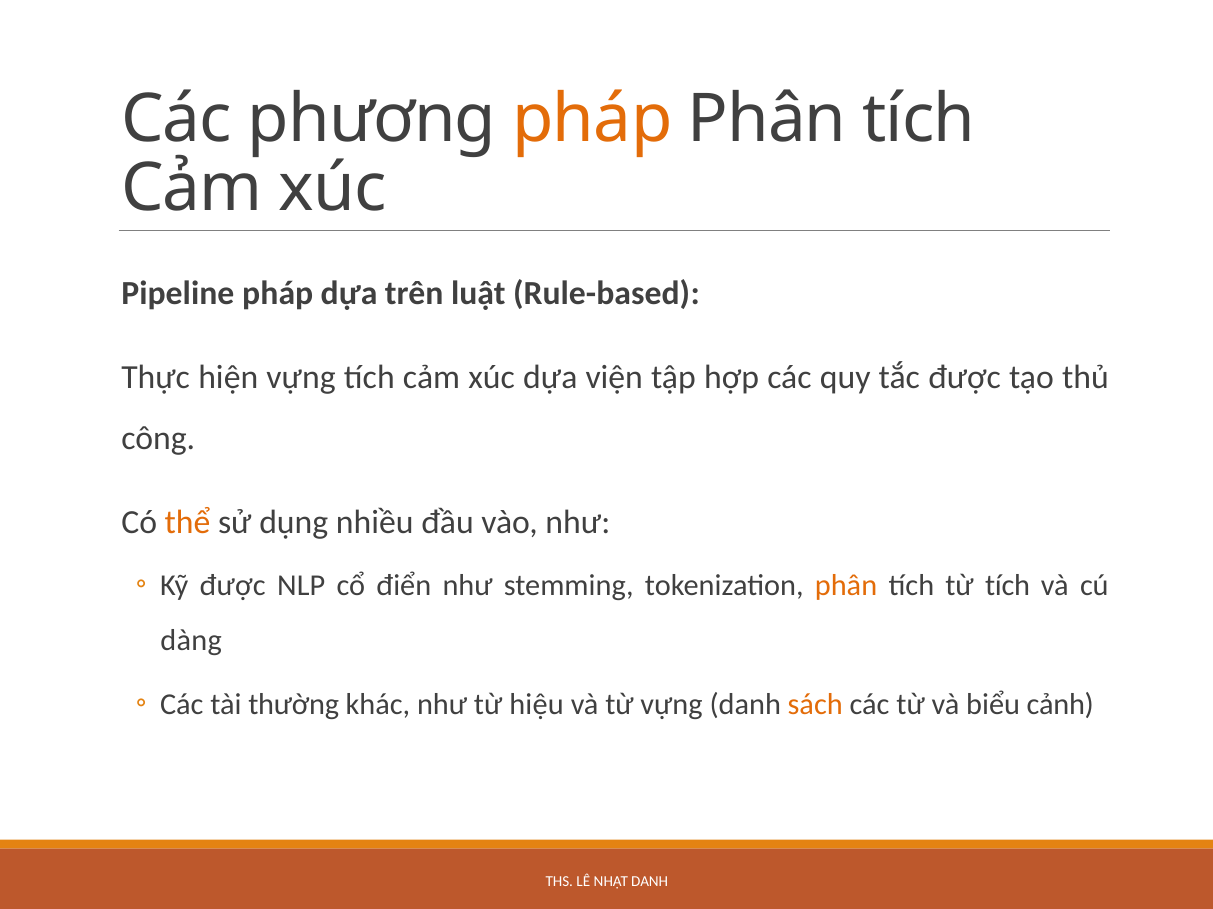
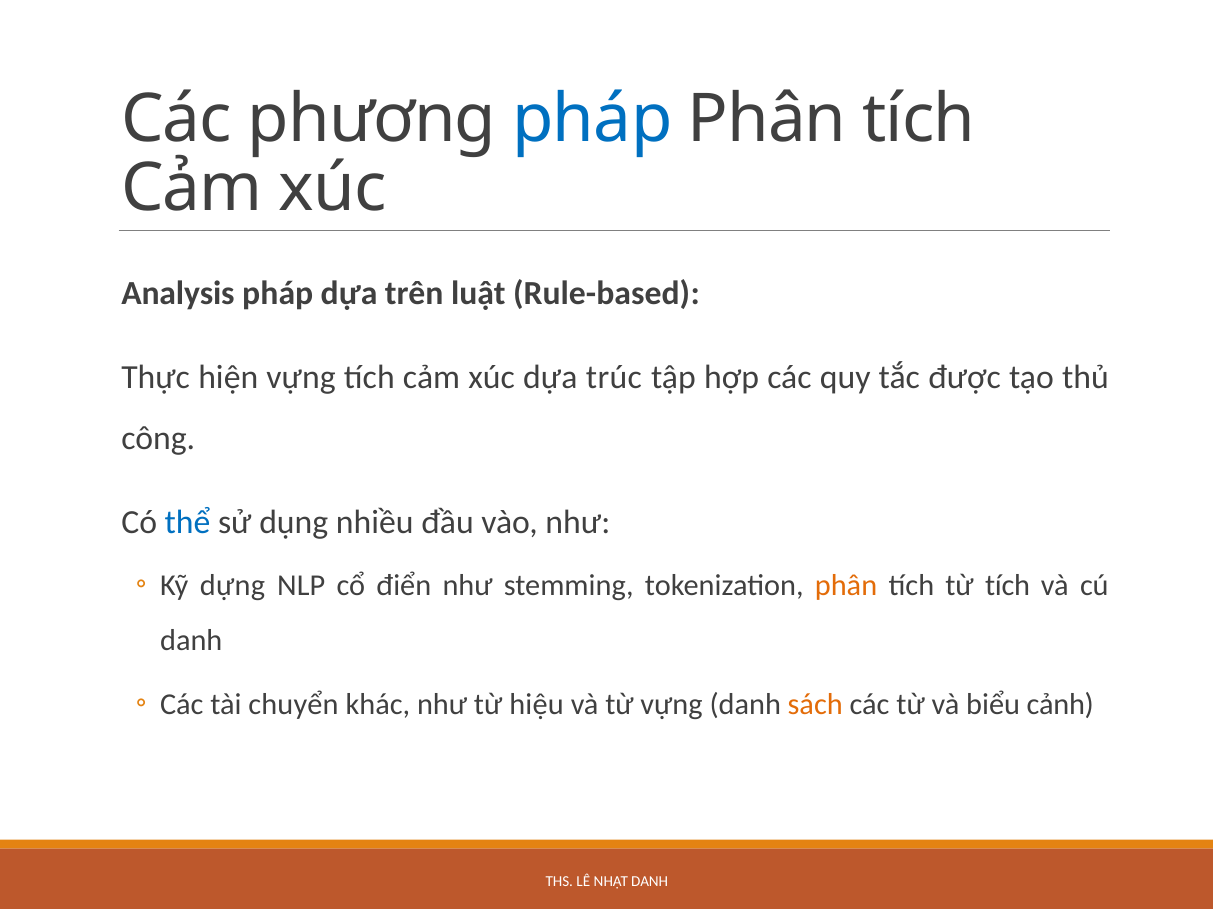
pháp colour: orange -> blue (592, 120)
Pipeline: Pipeline -> Analysis (178, 294)
viện: viện -> trúc (614, 378)
thể colour: orange -> blue (187, 523)
Kỹ được: được -> dựng (233, 586)
dàng: dàng -> danh (191, 641)
thường: thường -> chuyển (293, 705)
